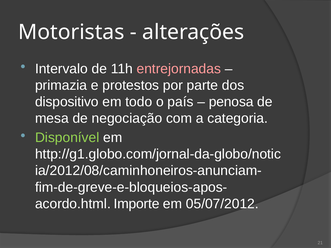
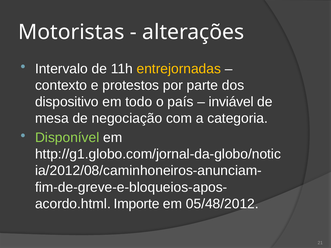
entrejornadas colour: pink -> yellow (179, 69)
primazia: primazia -> contexto (61, 85)
penosa: penosa -> inviável (231, 102)
05/07/2012: 05/07/2012 -> 05/48/2012 (222, 204)
